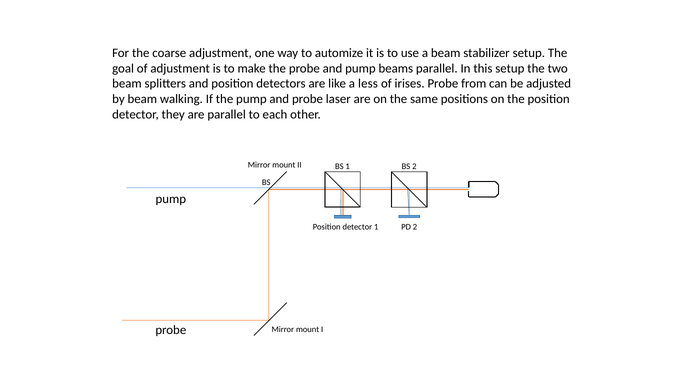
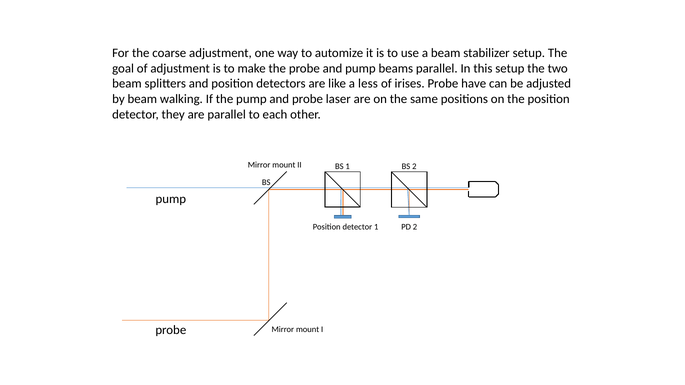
from: from -> have (474, 84)
